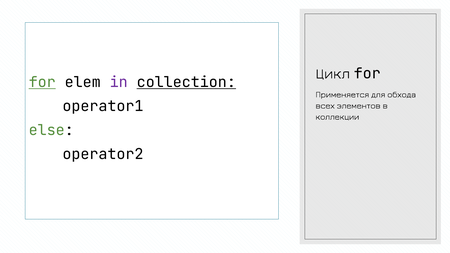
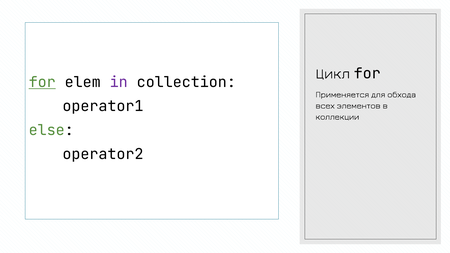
collection underline: present -> none (186, 82)
